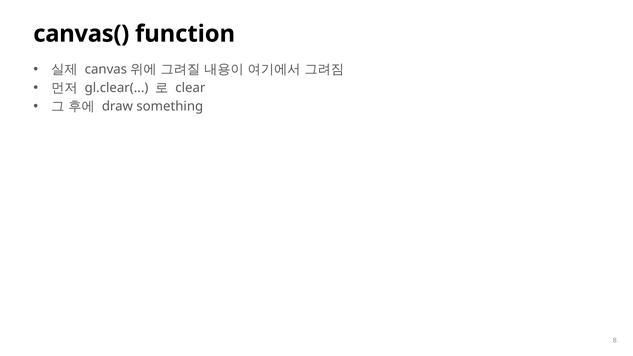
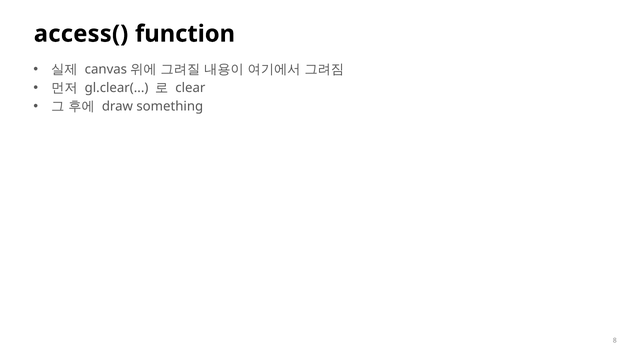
canvas(: canvas( -> access( (81, 34)
